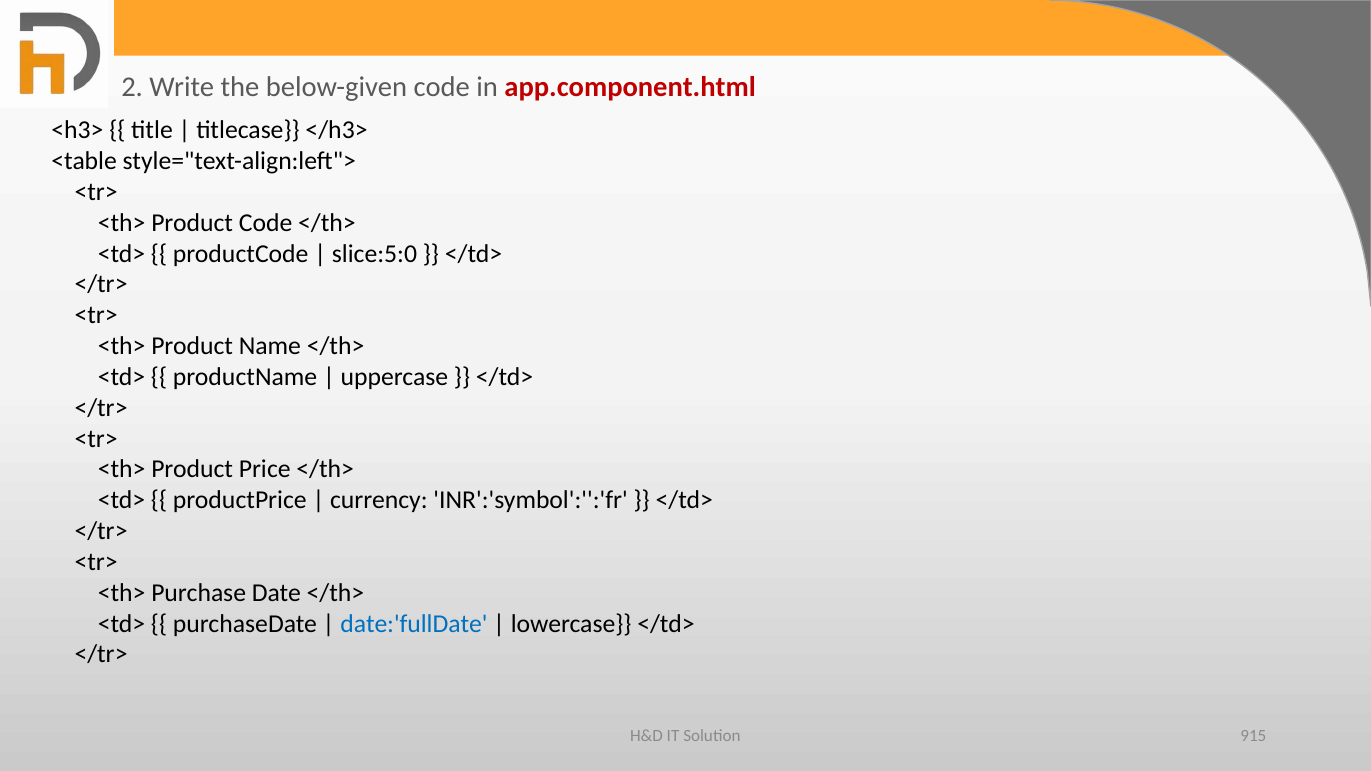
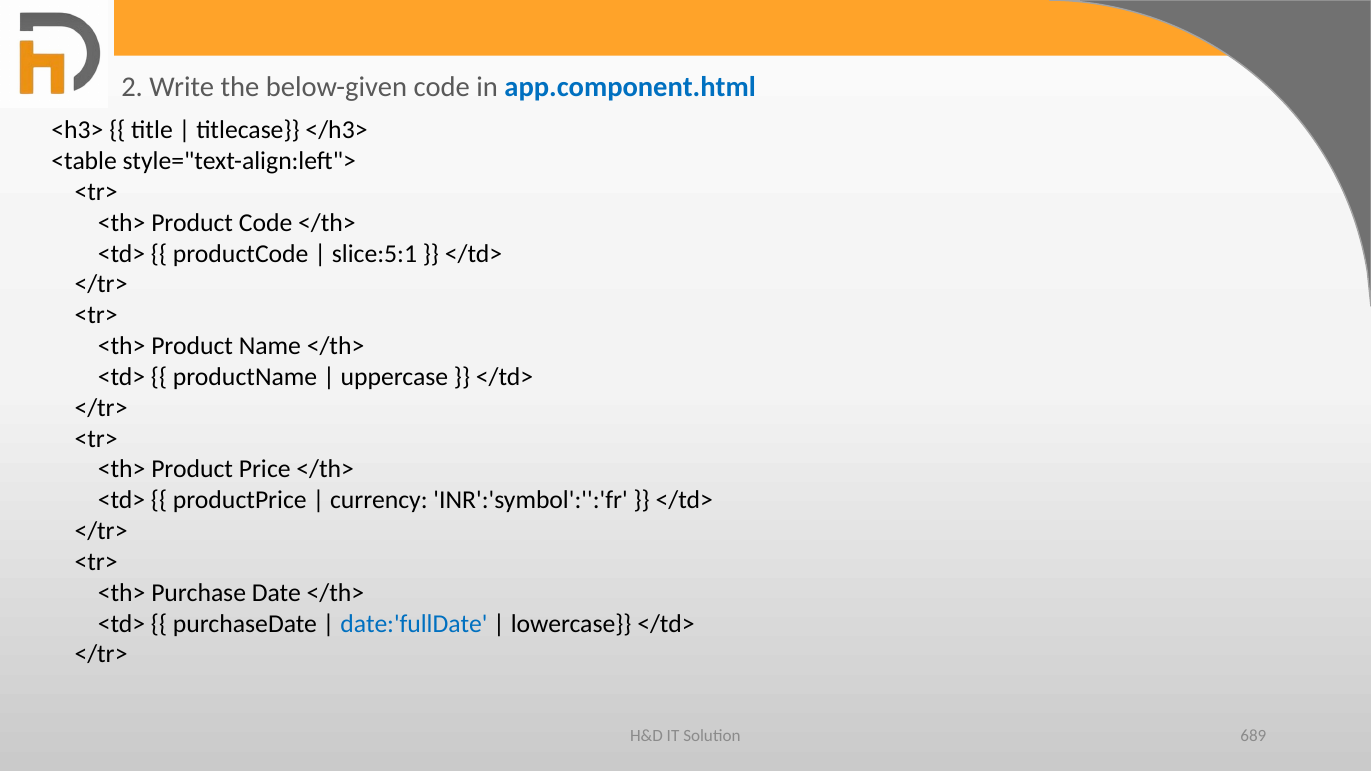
app.component.html colour: red -> blue (630, 87)
slice:5:0: slice:5:0 -> slice:5:1 (374, 254)
915: 915 -> 689 (1253, 736)
